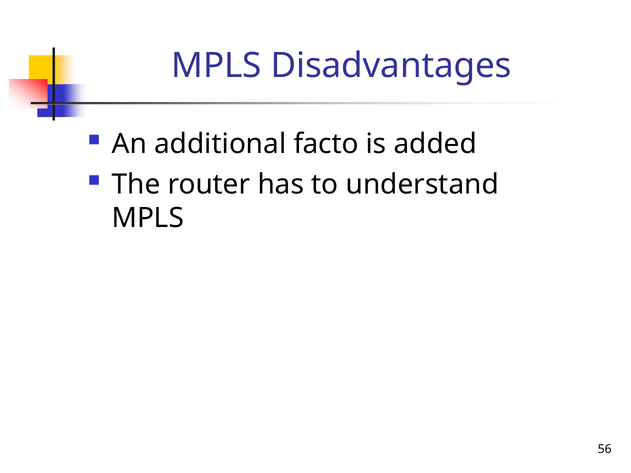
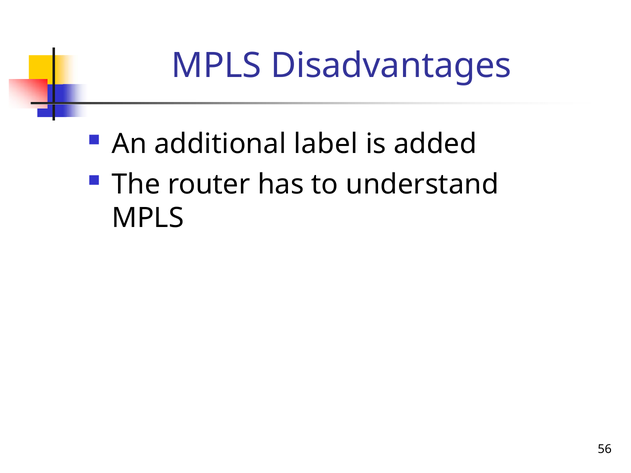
facto: facto -> label (326, 144)
